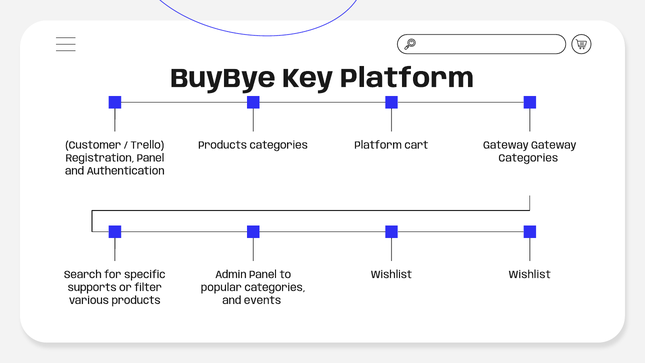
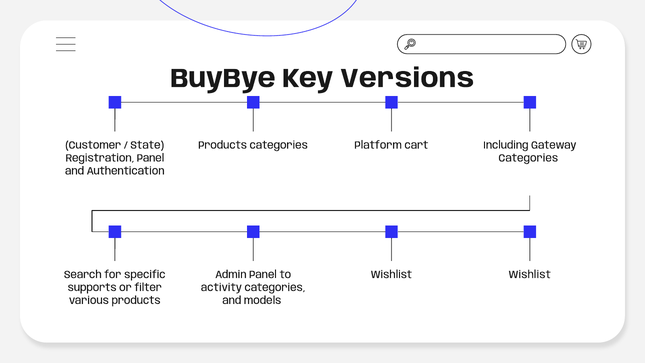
Key Platform: Platform -> Versions (407, 78)
Trello: Trello -> State (147, 145)
cart Gateway: Gateway -> Including (506, 145)
popular: popular -> activity (221, 287)
events: events -> models (263, 300)
